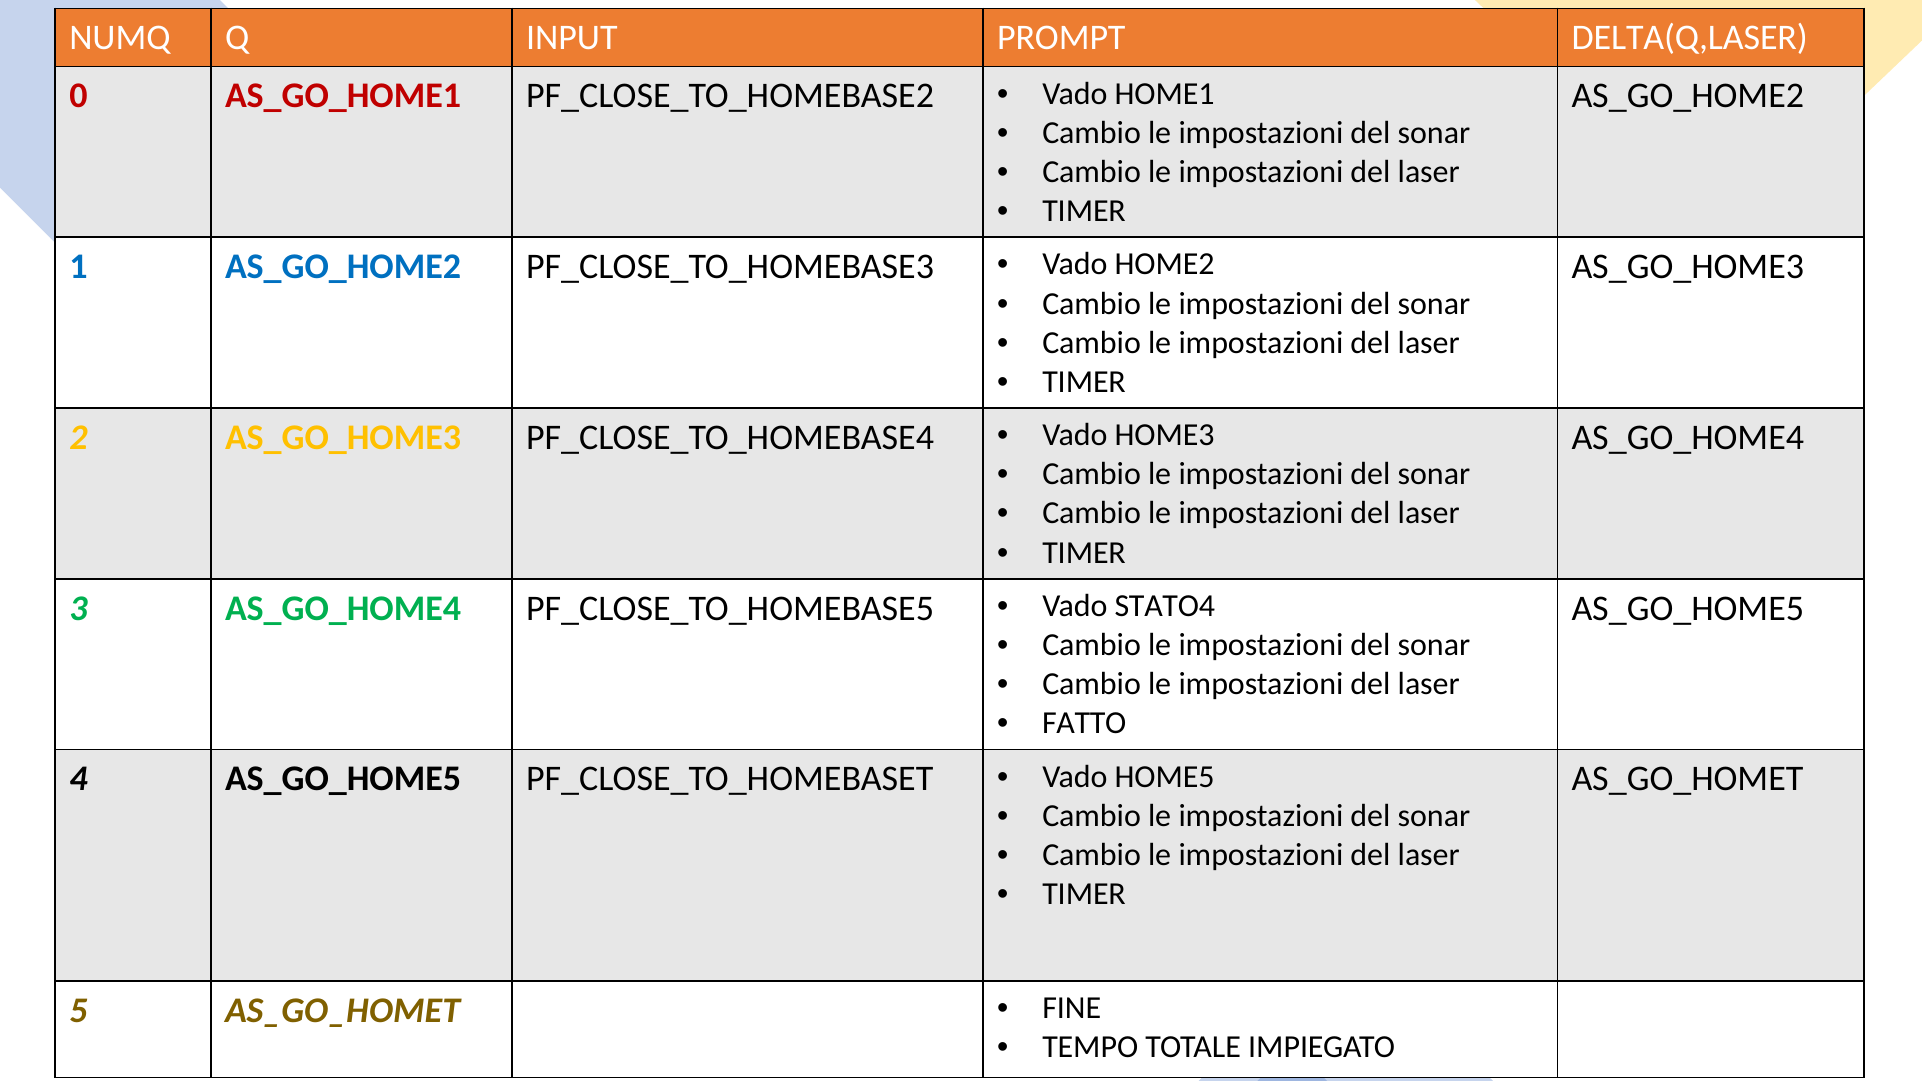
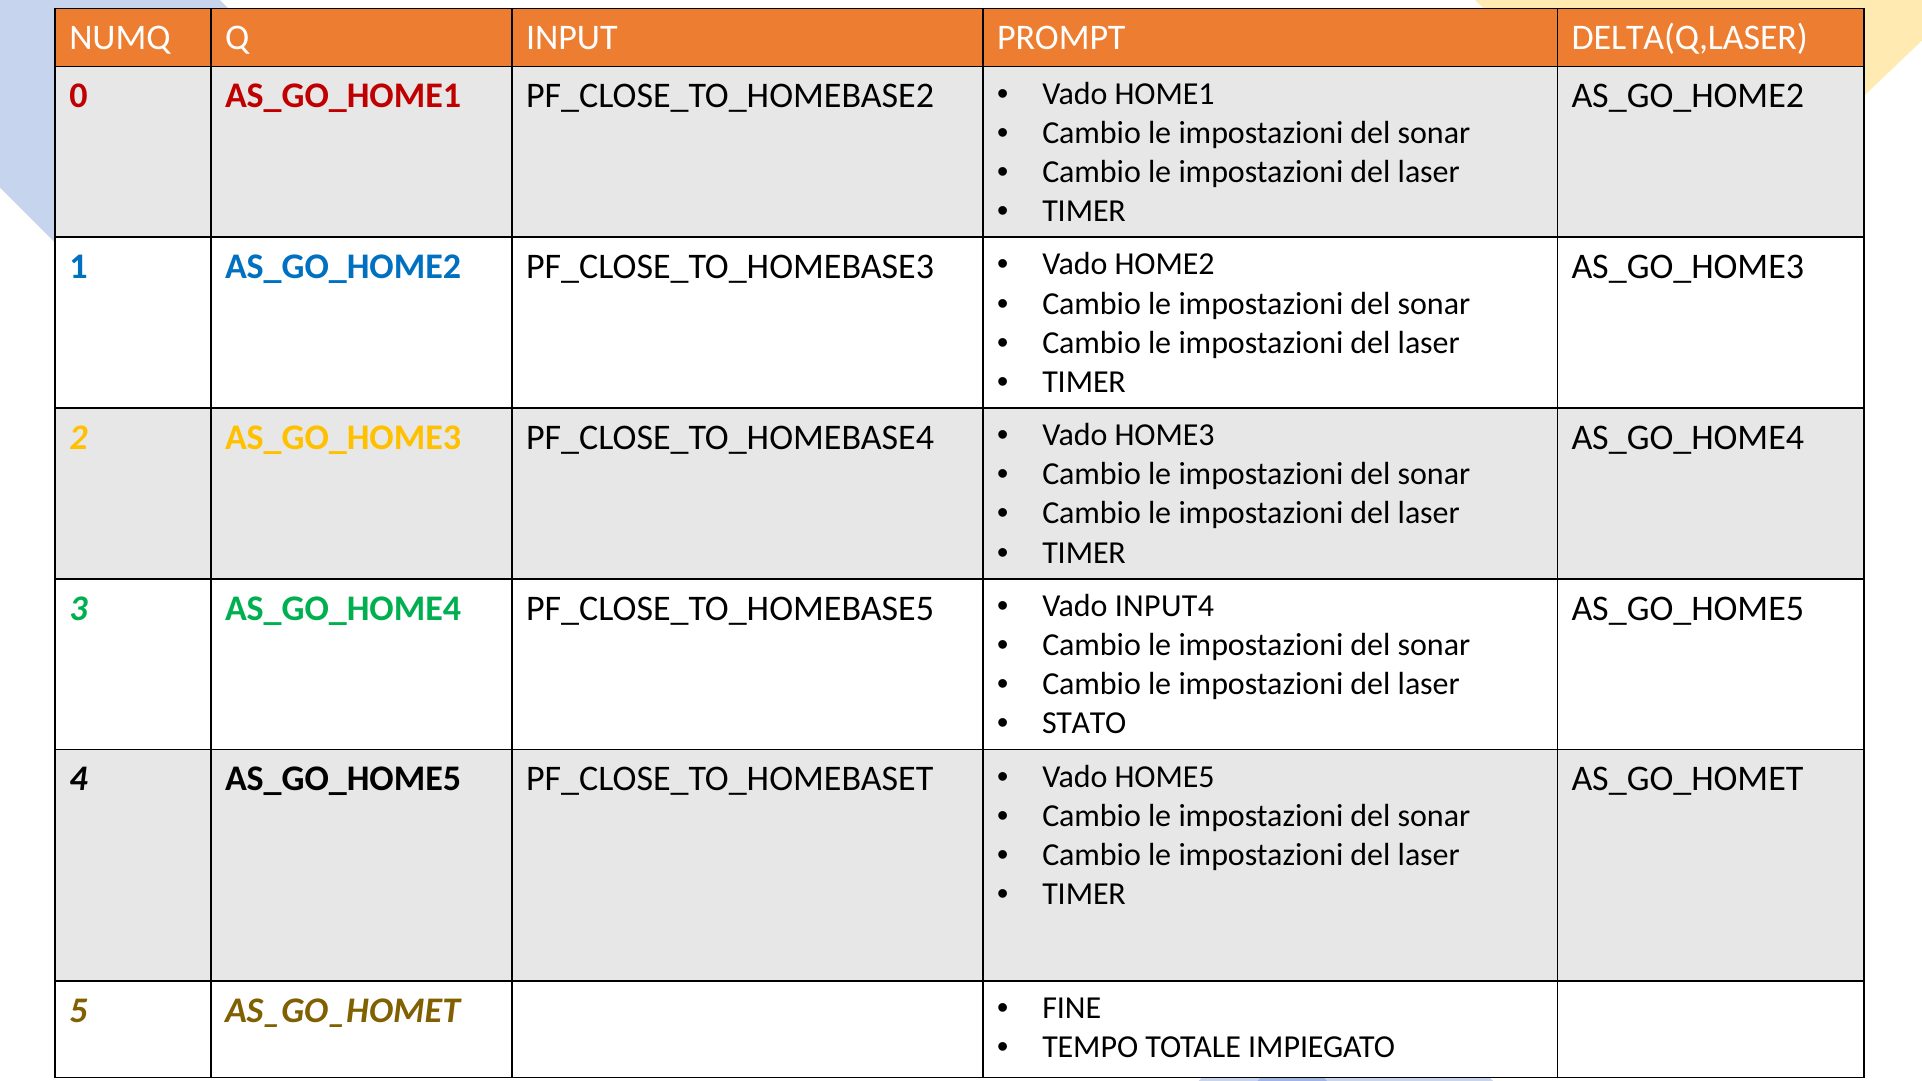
STATO4: STATO4 -> INPUT4 (1164, 606)
FATTO: FATTO -> STATO (1084, 723)
